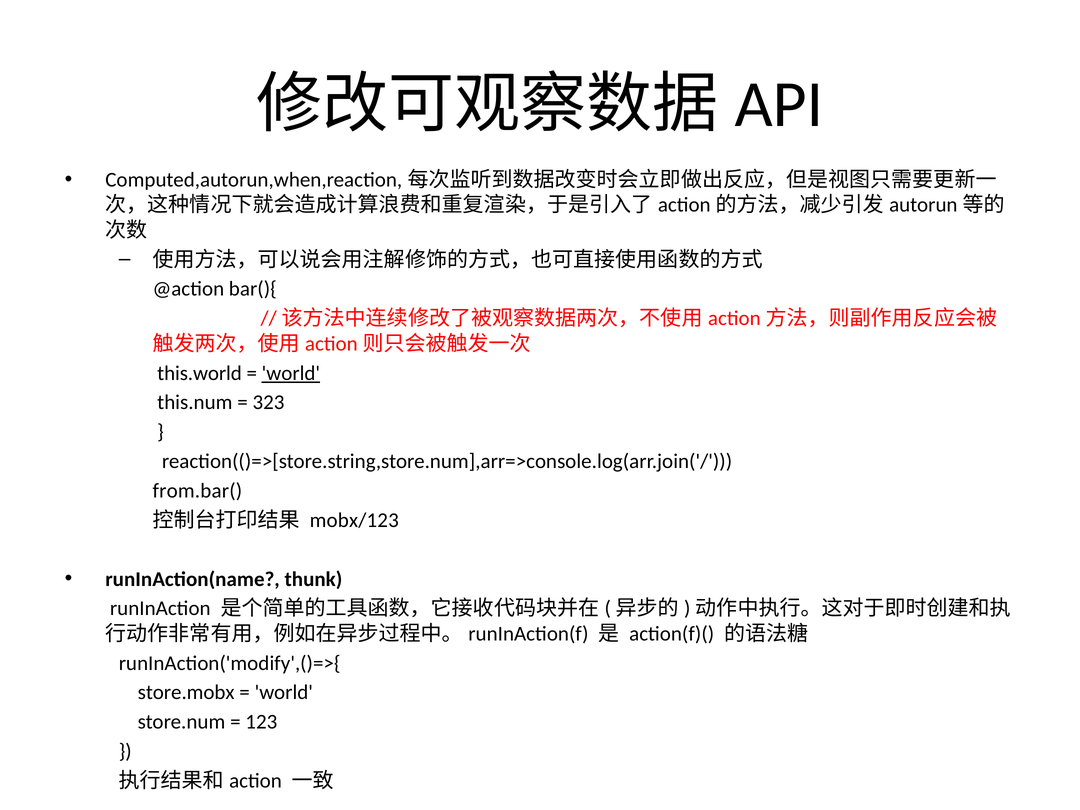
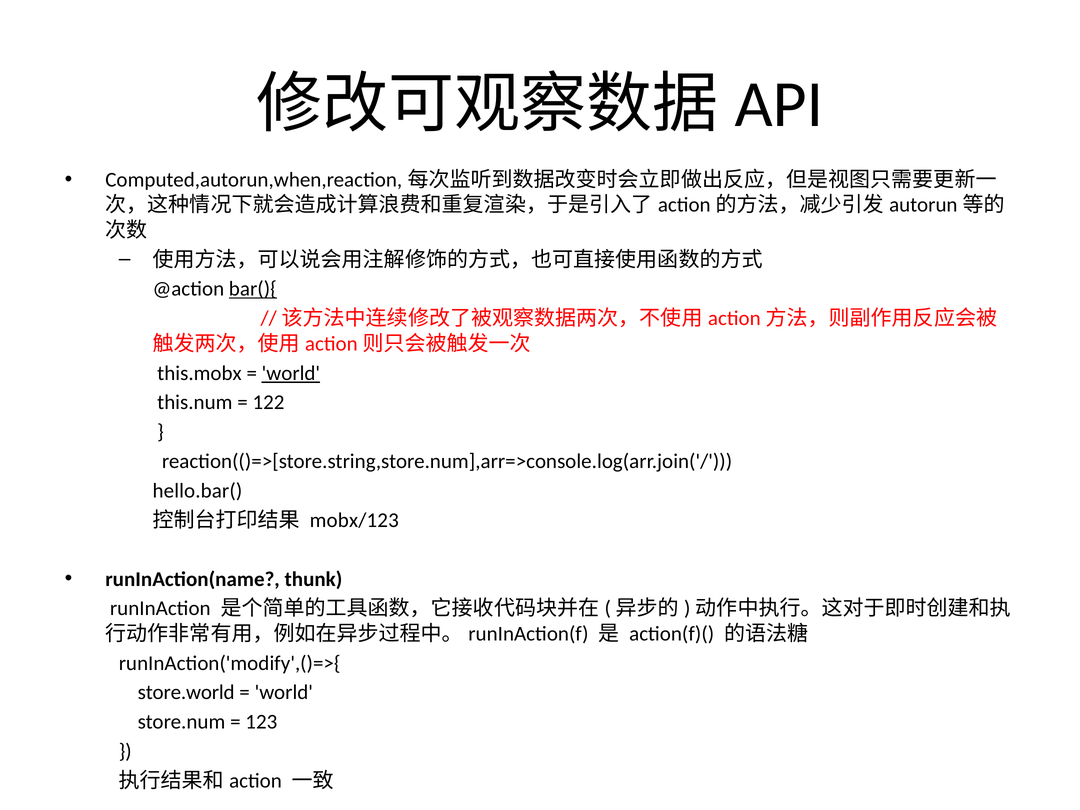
bar(){ underline: none -> present (253, 289)
this.world: this.world -> this.mobx (199, 373)
323: 323 -> 122 (269, 403)
from.bar(: from.bar( -> hello.bar( (197, 491)
store.mobx: store.mobx -> store.world (186, 693)
